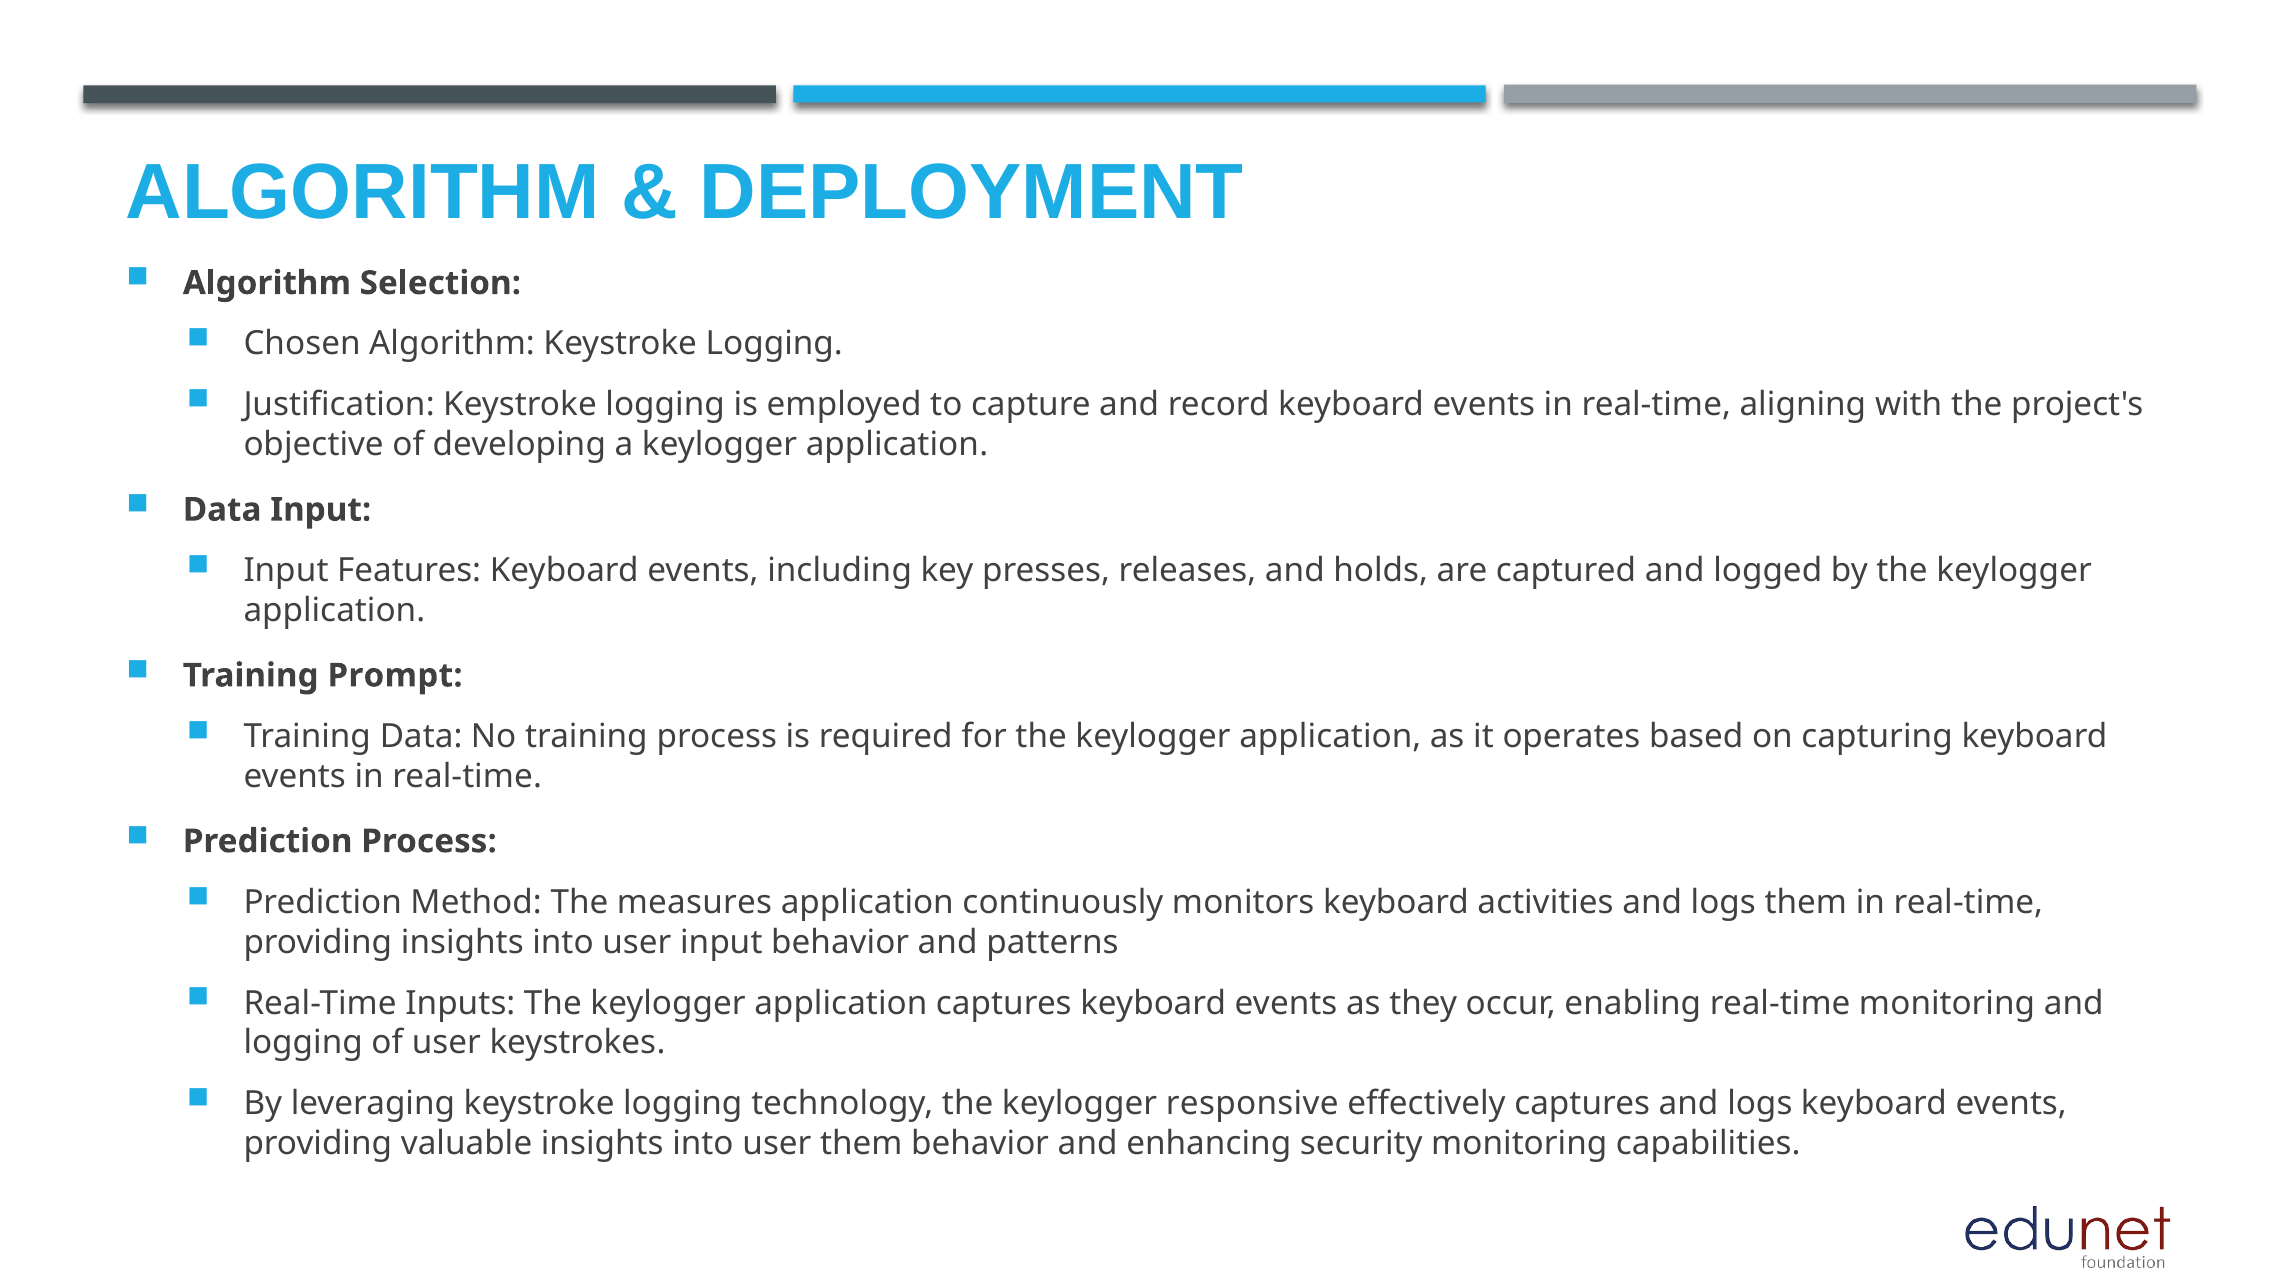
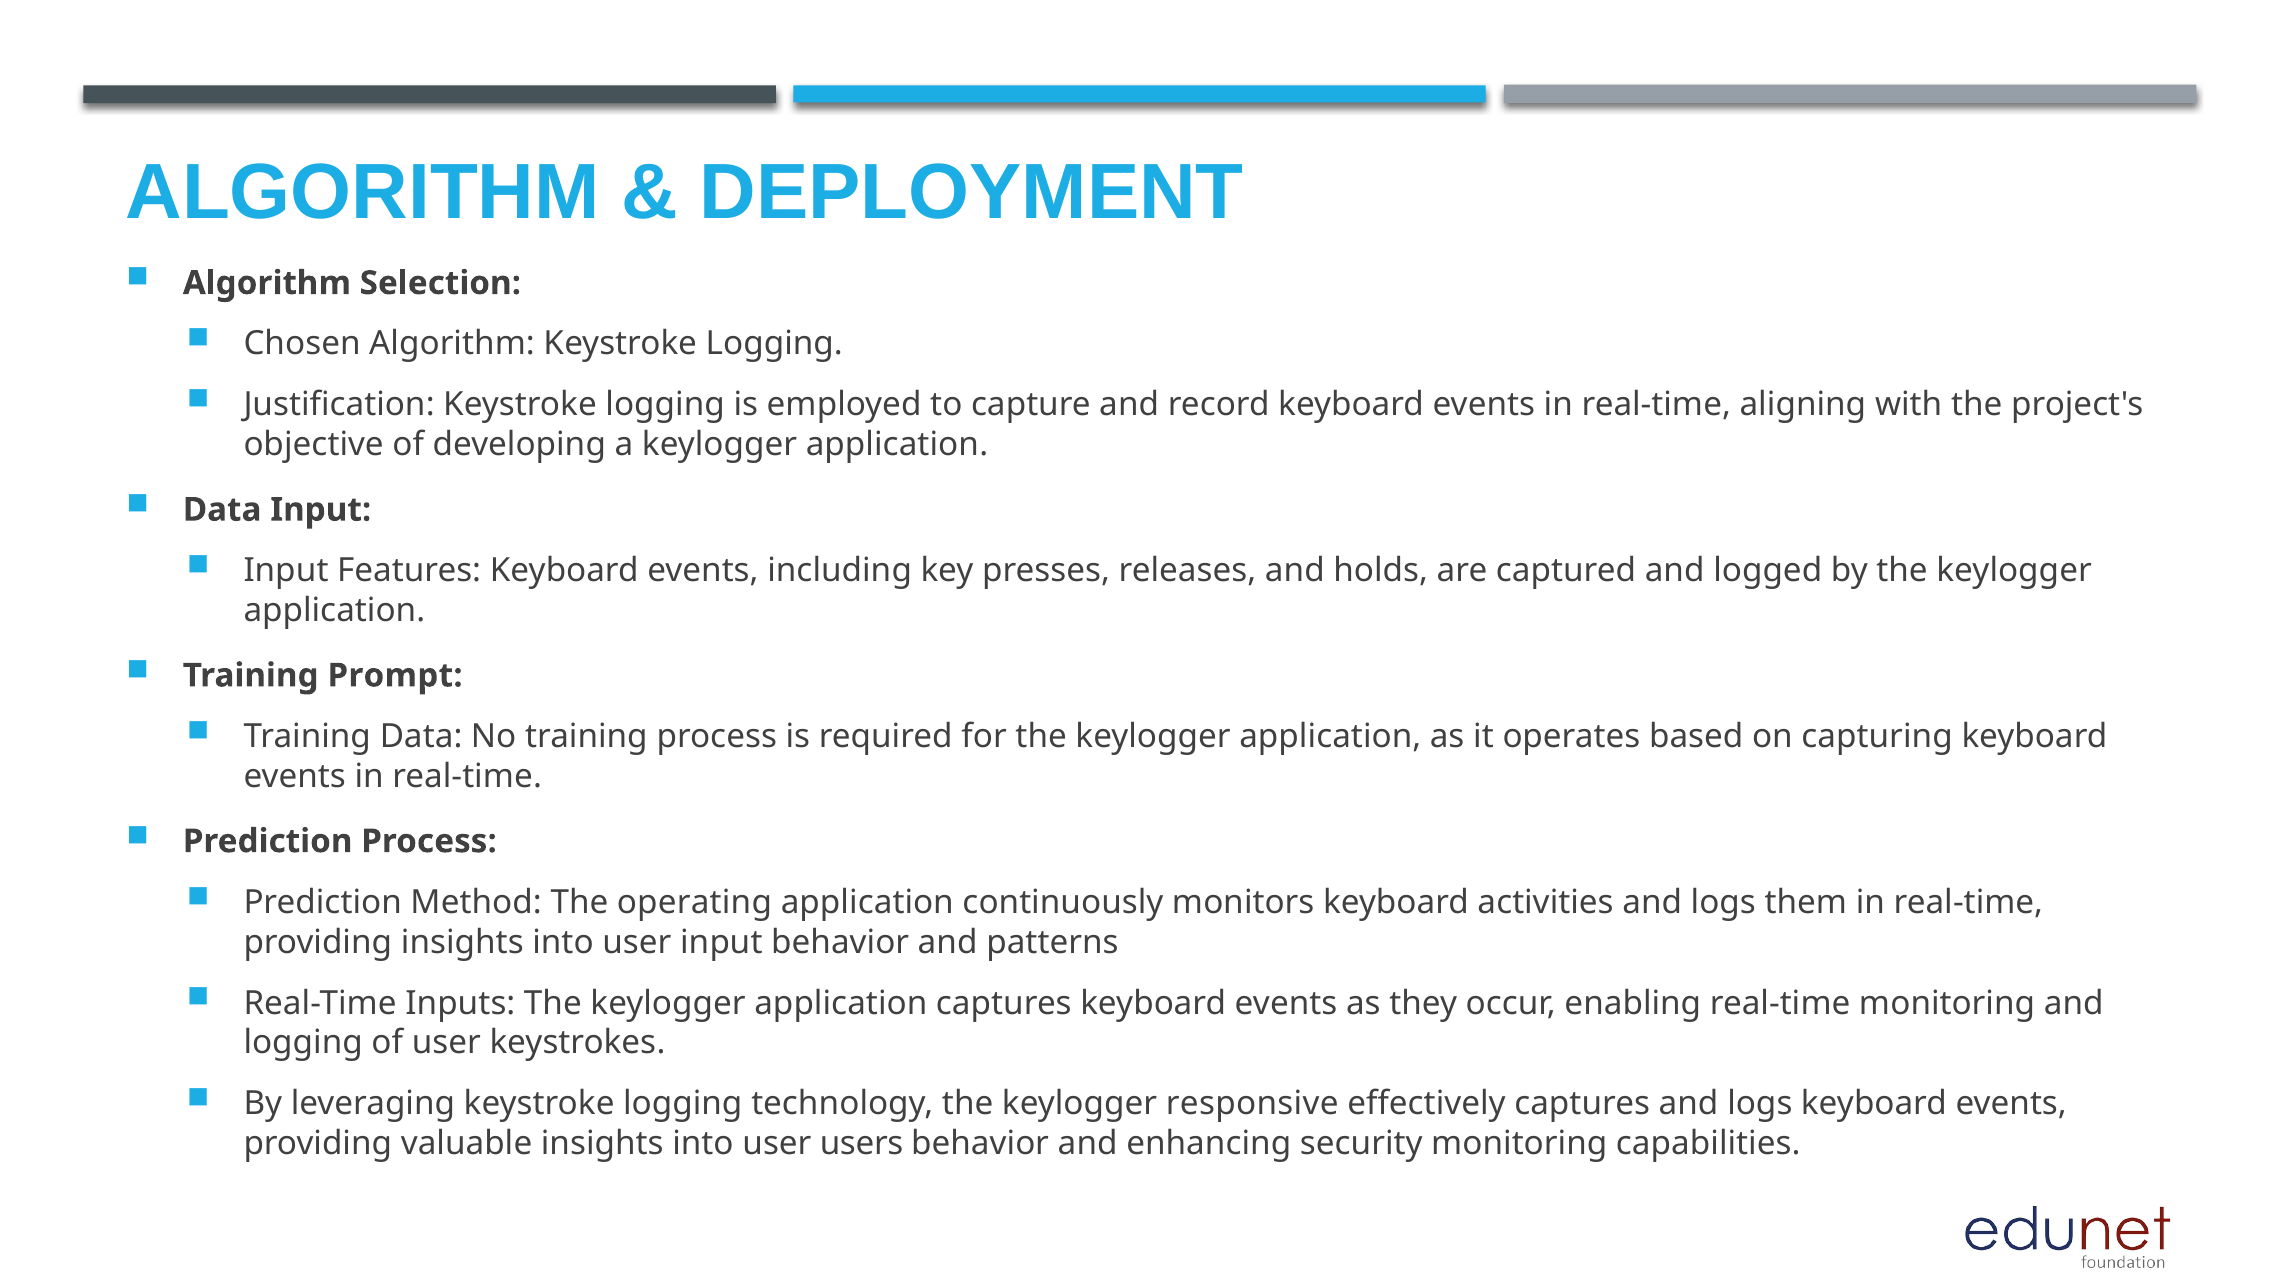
measures: measures -> operating (694, 903)
user them: them -> users (862, 1144)
